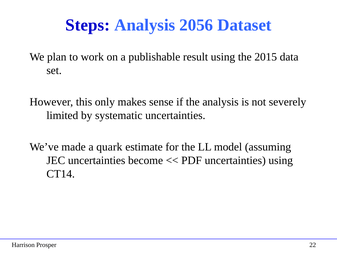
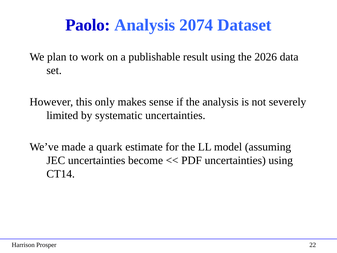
Steps: Steps -> Paolo (88, 25)
2056: 2056 -> 2074 (196, 25)
2015: 2015 -> 2026 (266, 57)
